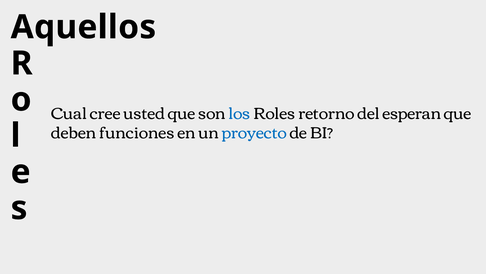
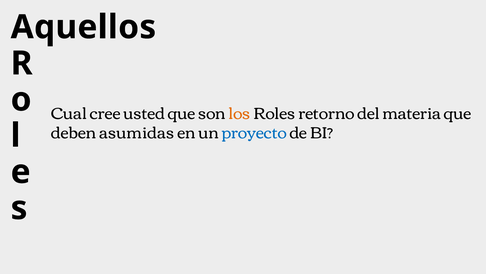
los colour: blue -> orange (240, 114)
esperan: esperan -> materia (412, 114)
funciones: funciones -> asumidas (137, 133)
